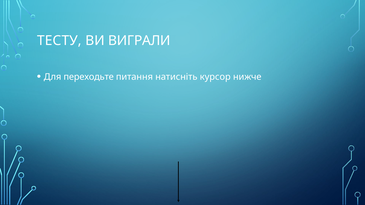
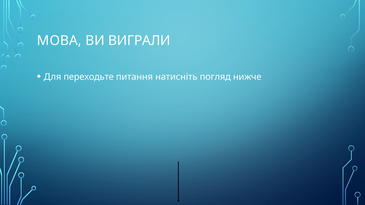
ТЕСТУ: ТЕСТУ -> МОВА (59, 41)
курсор: курсор -> погляд (215, 77)
